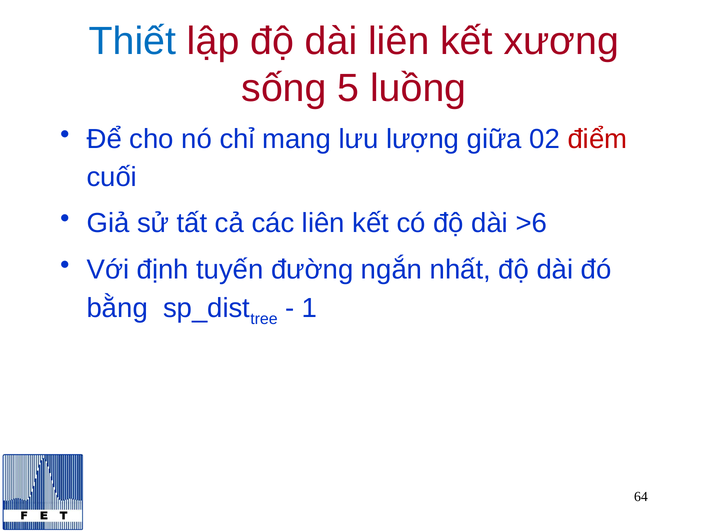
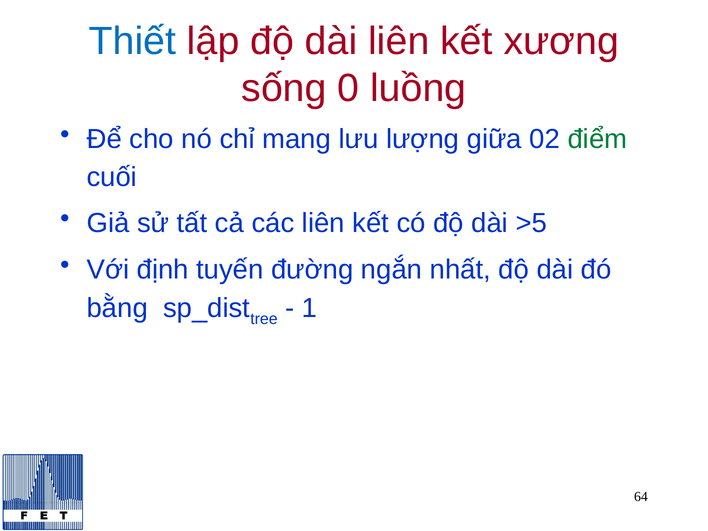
5: 5 -> 0 (348, 88)
điểm colour: red -> green (597, 139)
>6: >6 -> >5 (531, 223)
